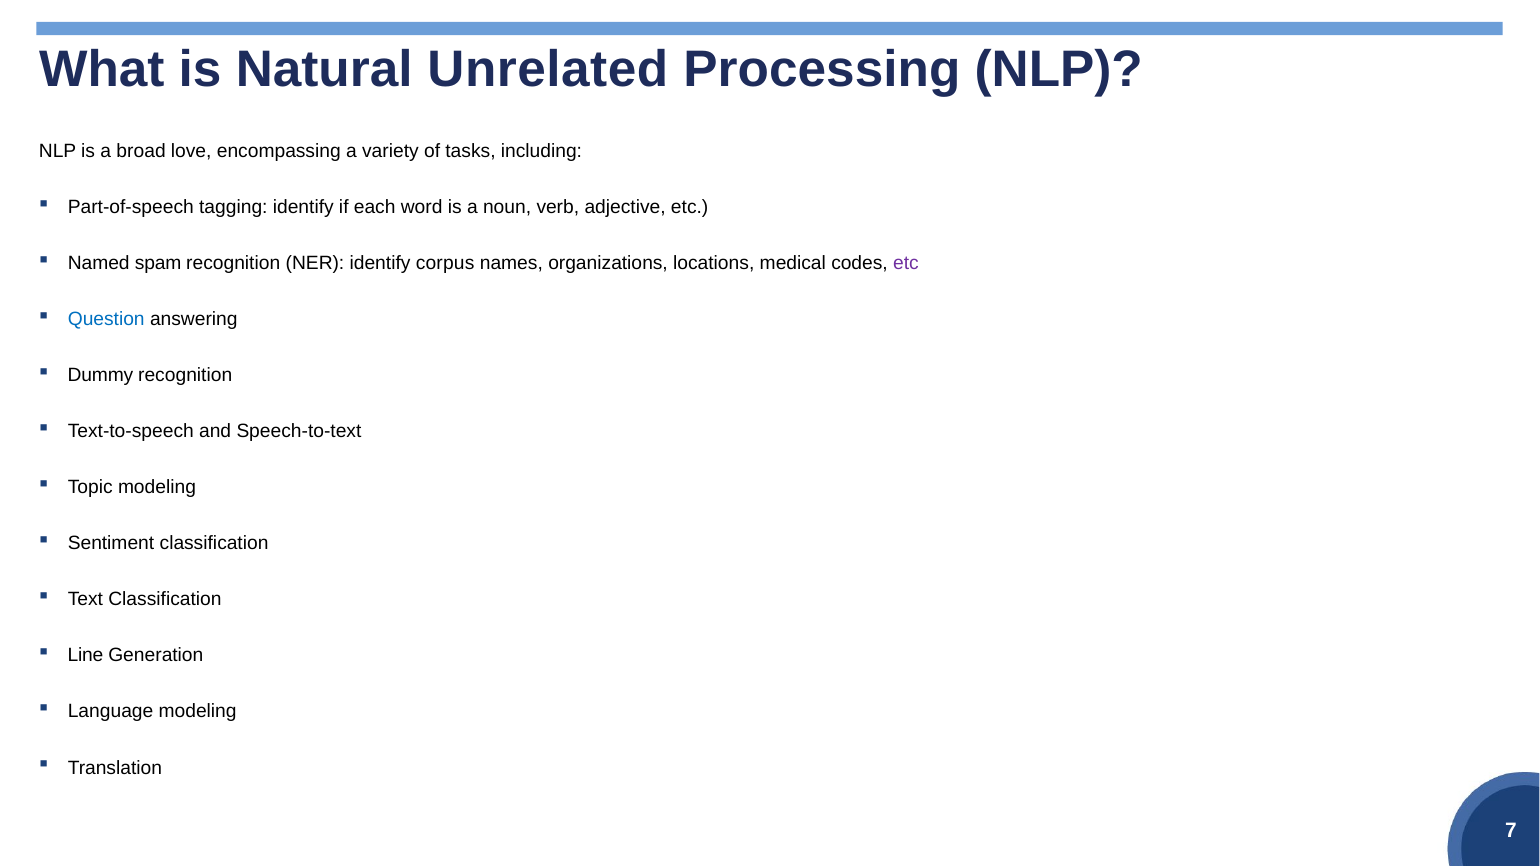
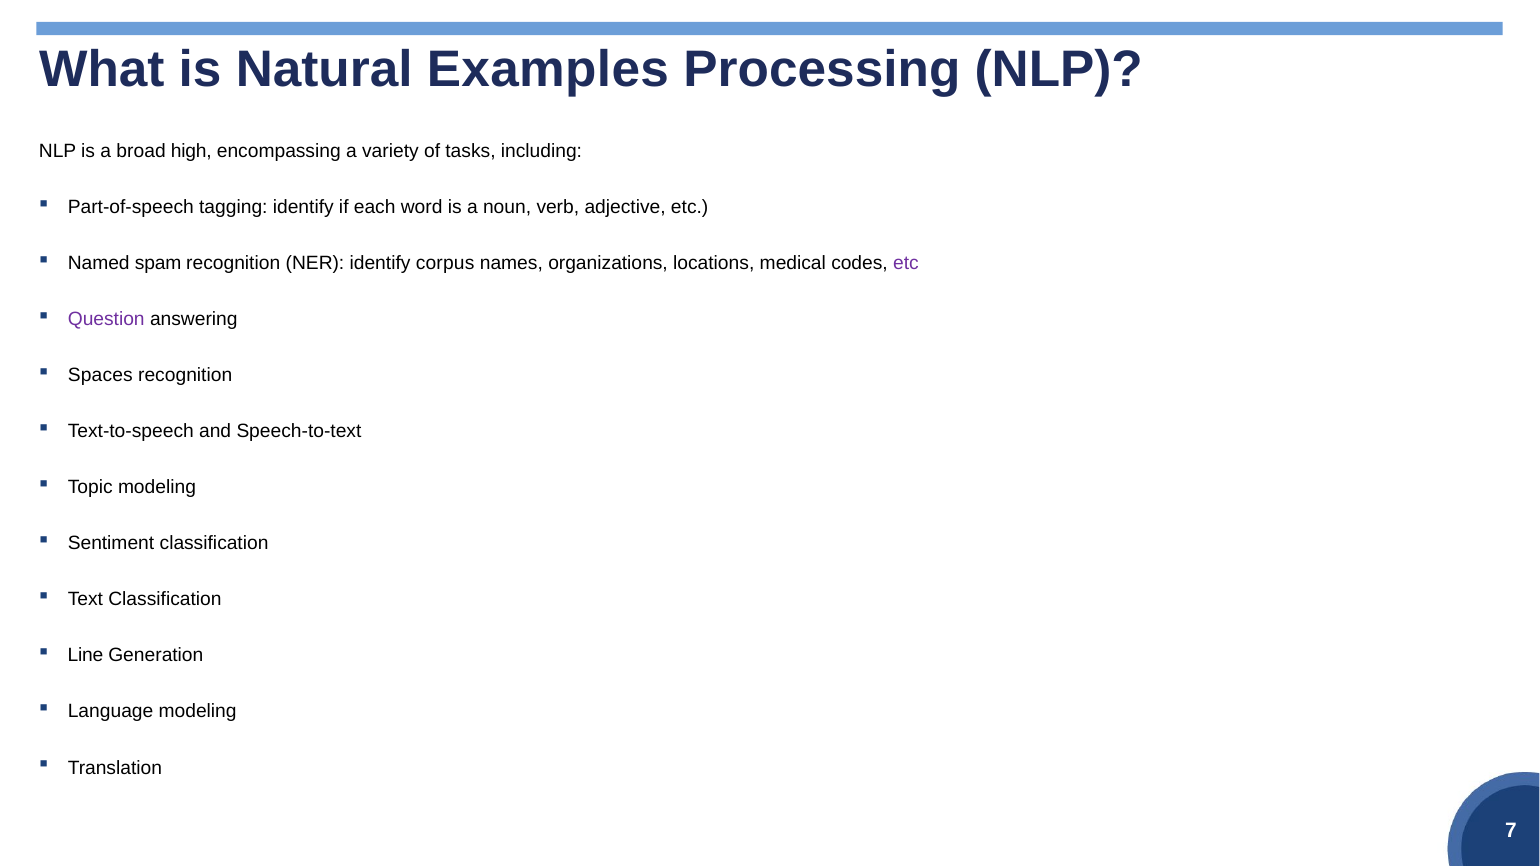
Unrelated: Unrelated -> Examples (548, 69)
love: love -> high (191, 151)
Question colour: blue -> purple (106, 319)
Dummy: Dummy -> Spaces (100, 375)
